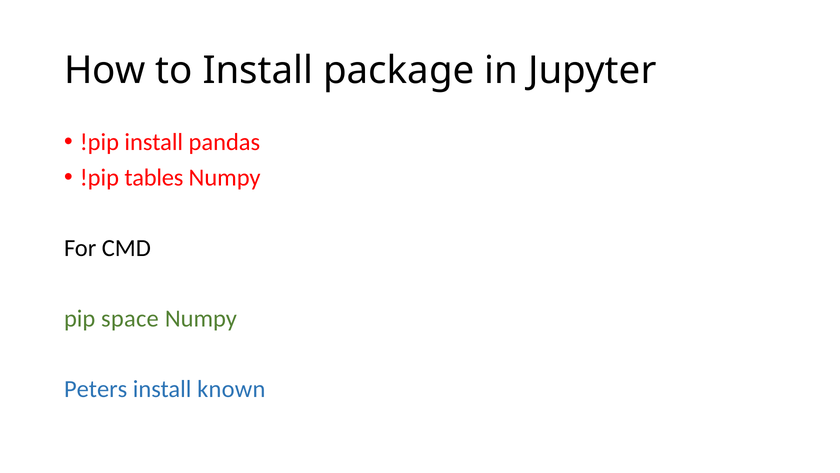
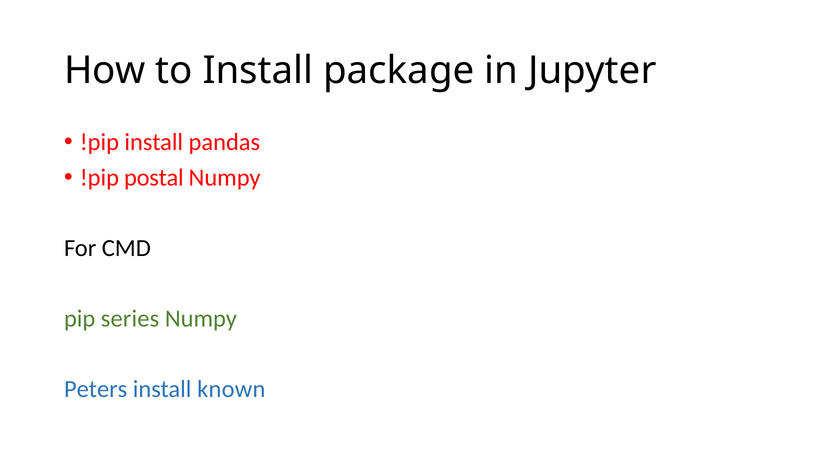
tables: tables -> postal (154, 177)
space: space -> series (130, 318)
